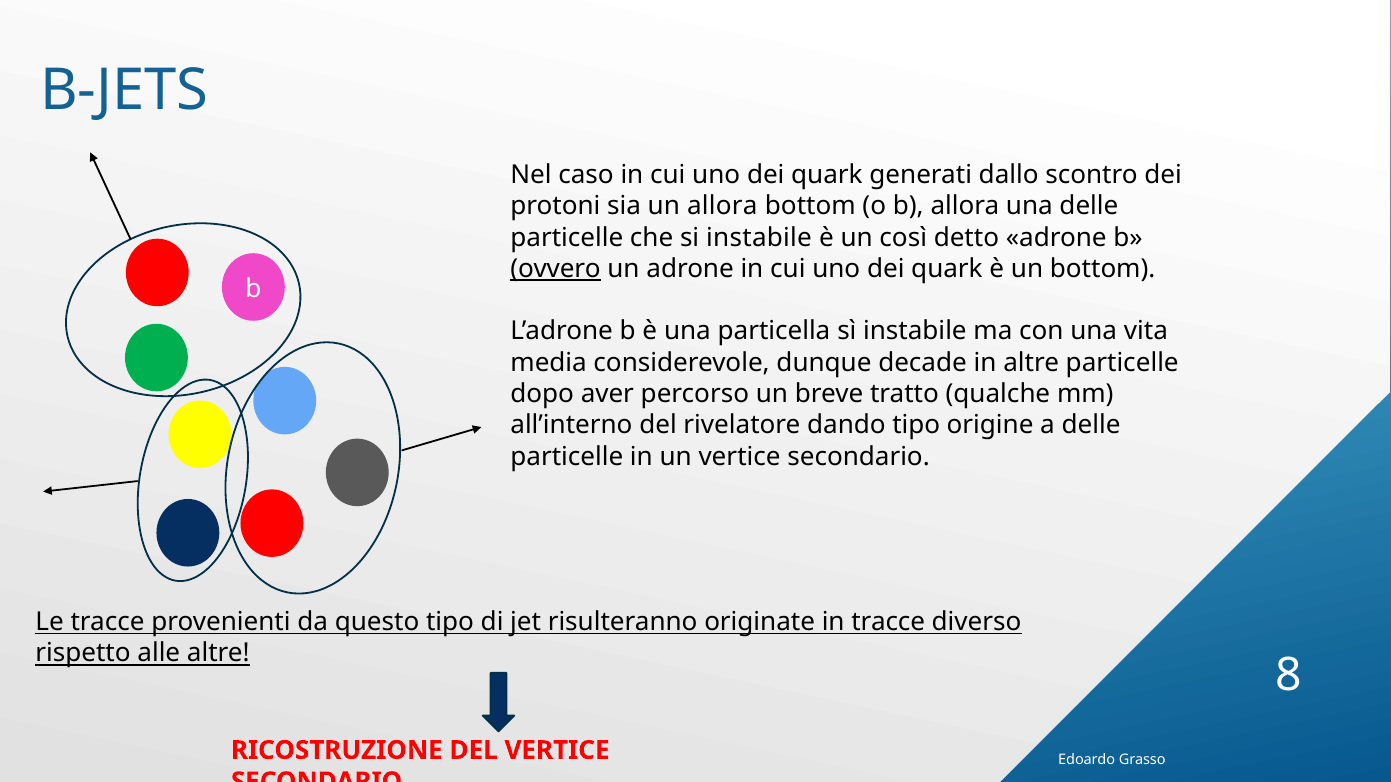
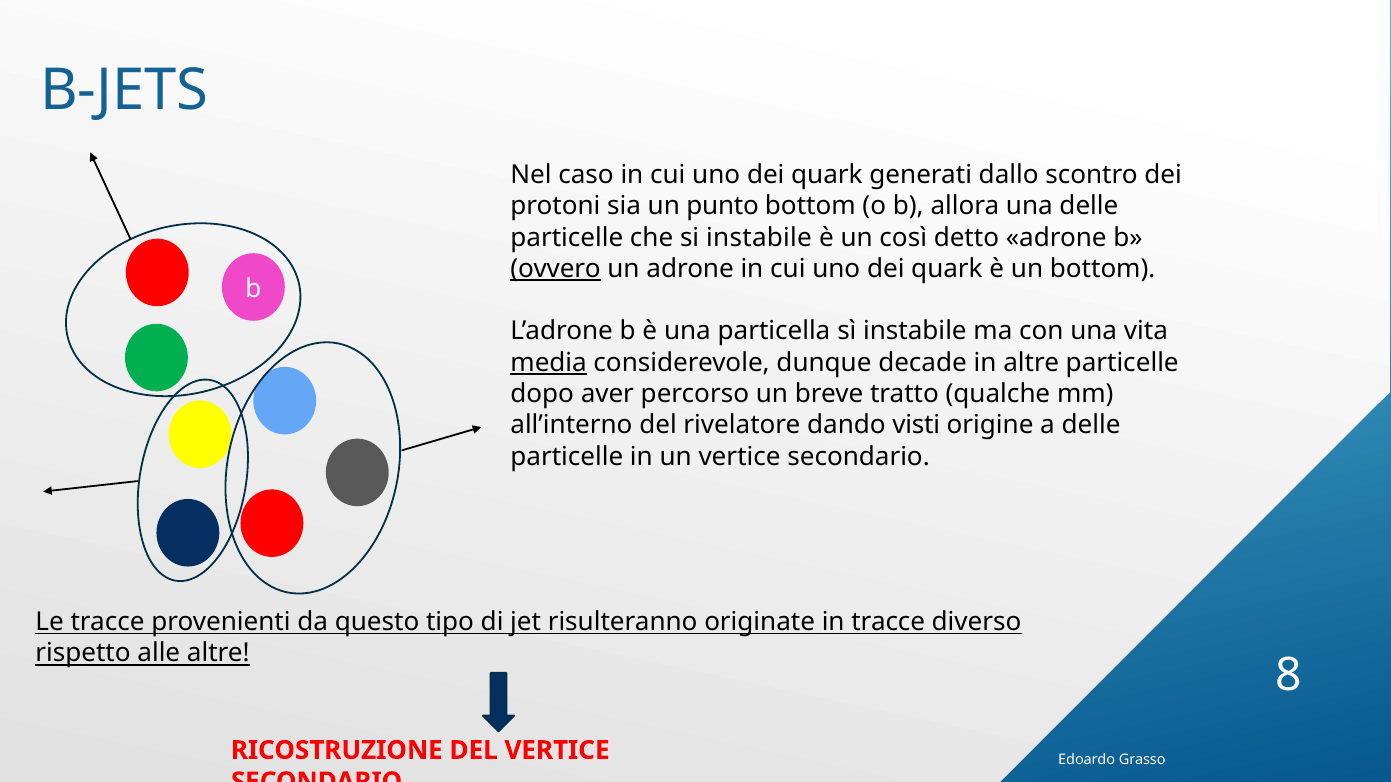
un allora: allora -> punto (723, 206)
media underline: none -> present (549, 363)
dando tipo: tipo -> visti (916, 425)
